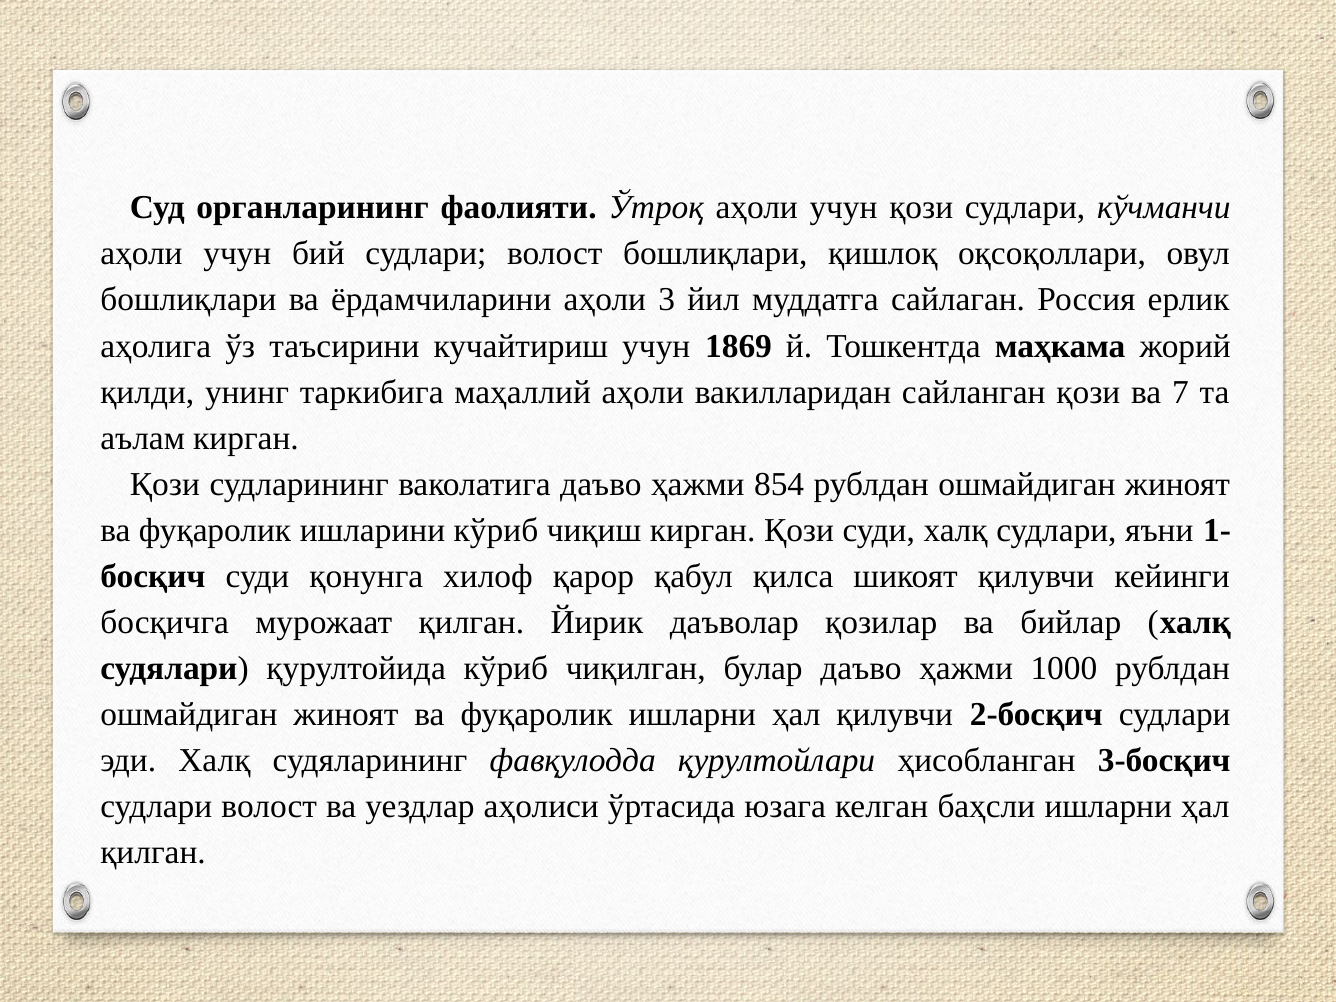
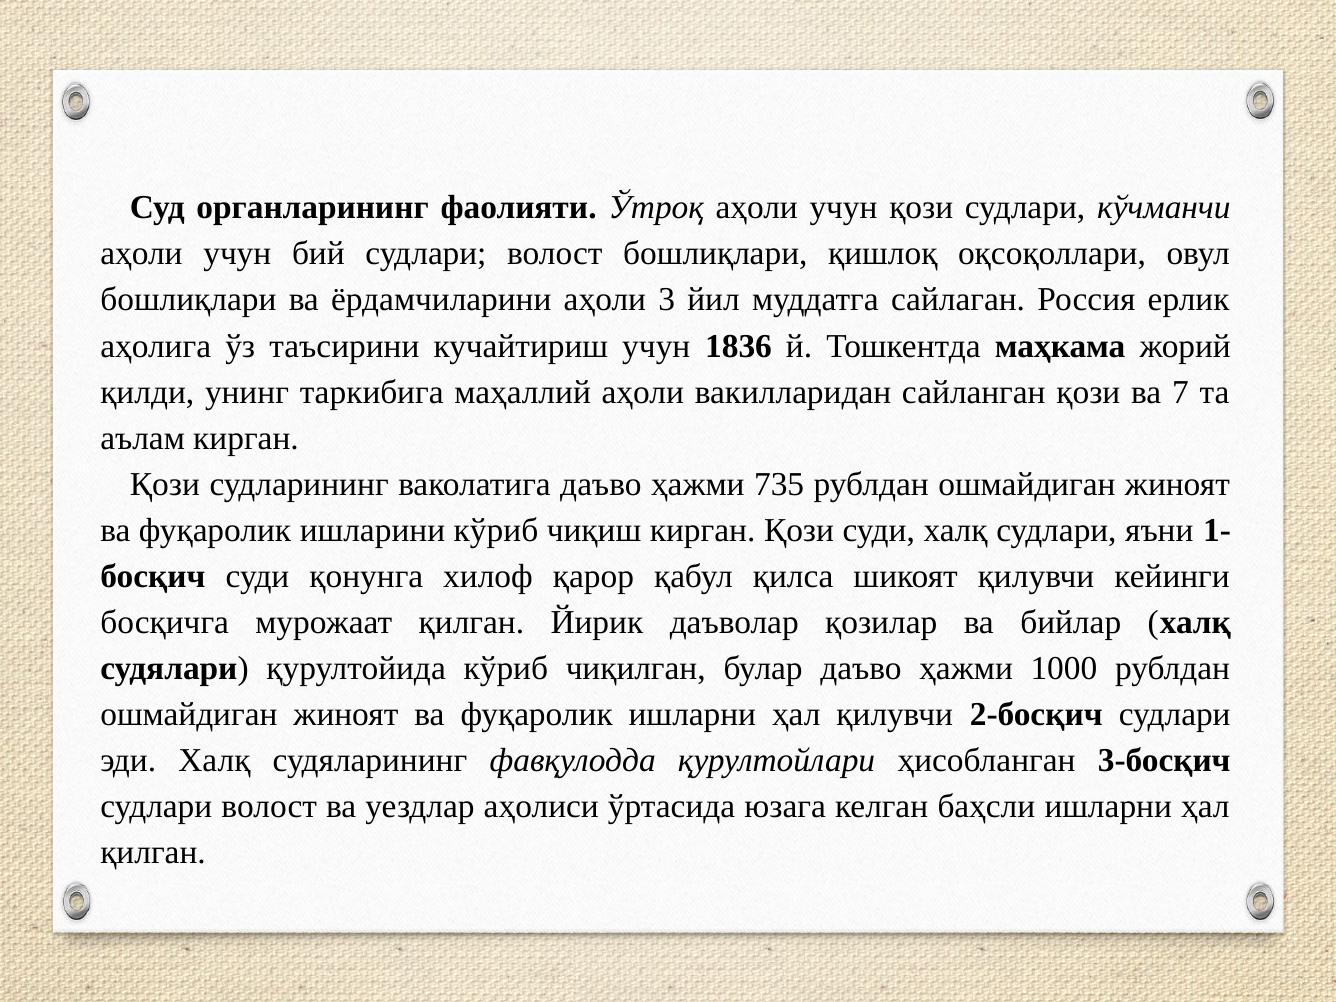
1869: 1869 -> 1836 (739, 346)
854: 854 -> 735 (779, 484)
